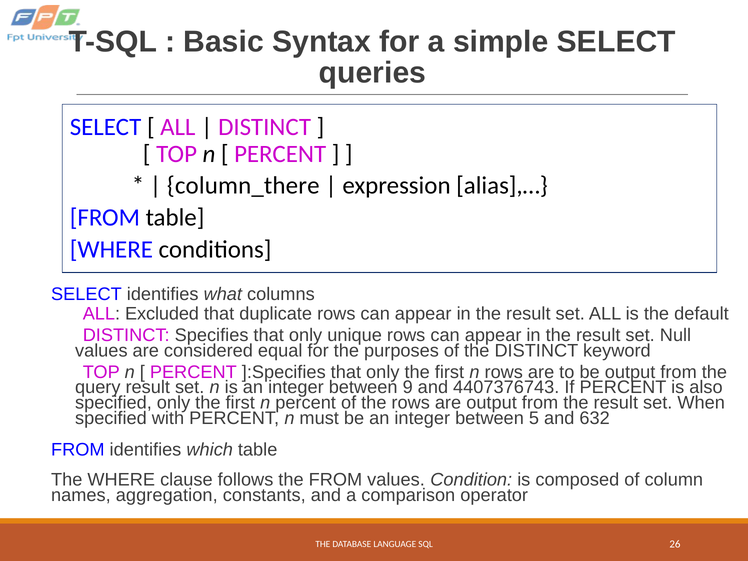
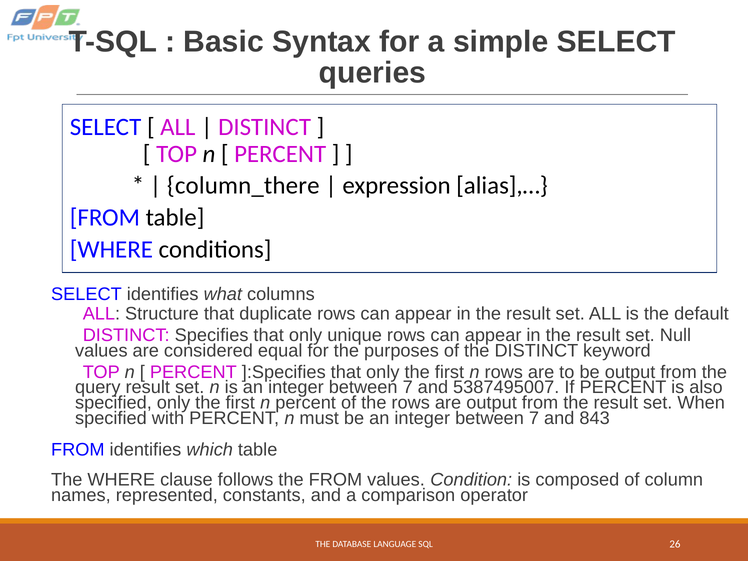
Excluded: Excluded -> Structure (162, 314)
9: 9 -> 7 (408, 387)
4407376743: 4407376743 -> 5387495007 (506, 387)
5: 5 -> 7 (534, 418)
632: 632 -> 843 (595, 418)
aggregation: aggregation -> represented (167, 495)
